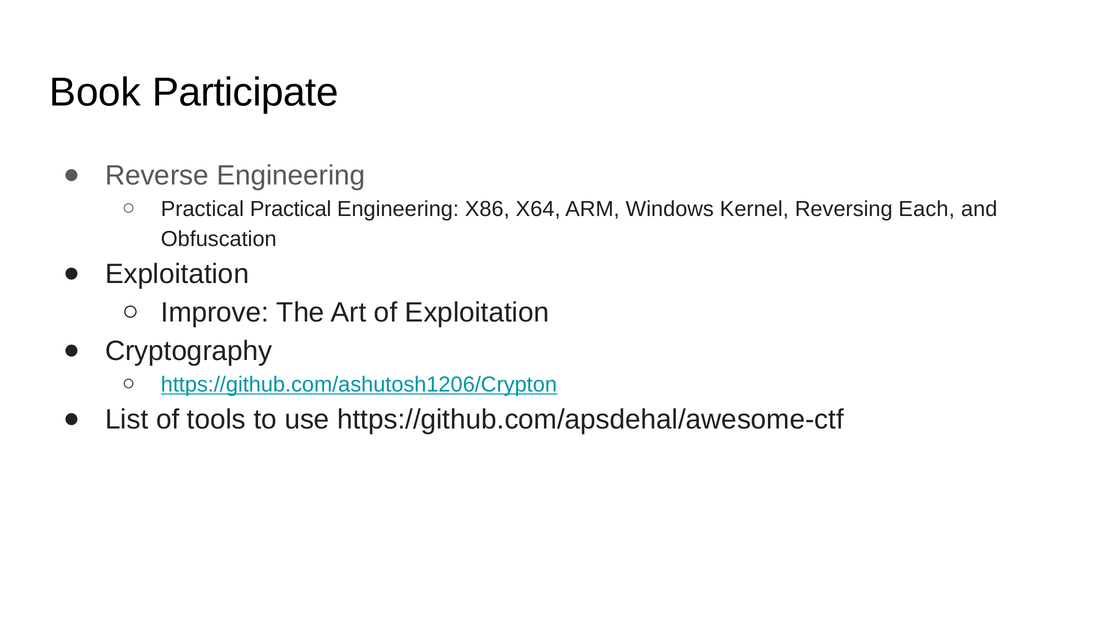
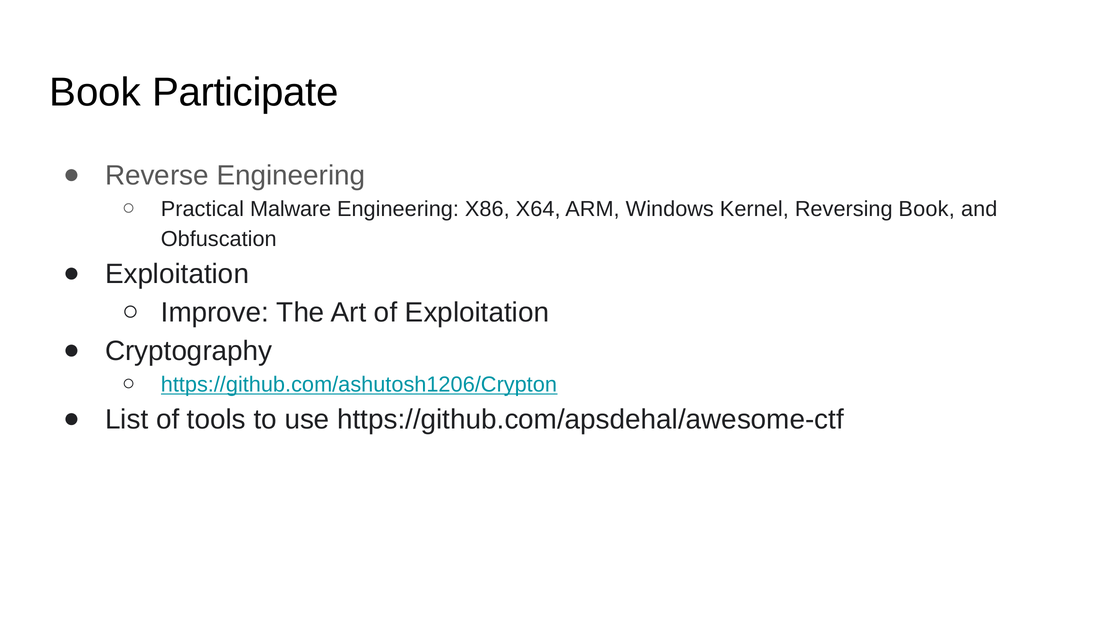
Practical Practical: Practical -> Malware (291, 209)
Reversing Each: Each -> Book (927, 209)
